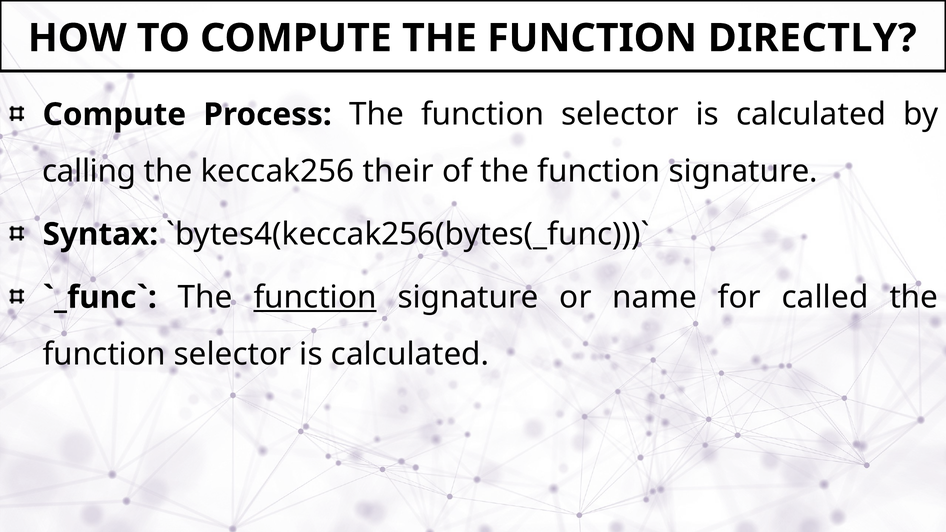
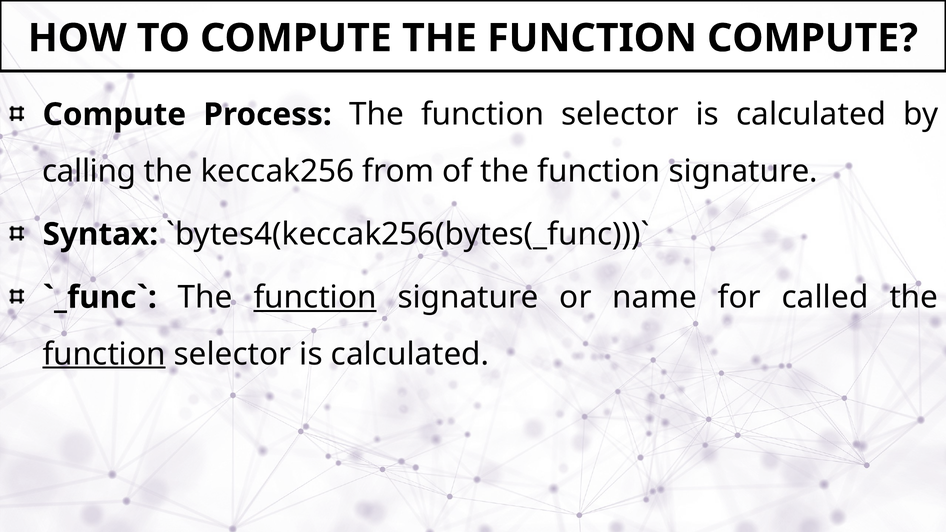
FUNCTION DIRECTLY: DIRECTLY -> COMPUTE (813, 38)
their: their -> from (398, 171)
function underline: none -> present (104, 354)
